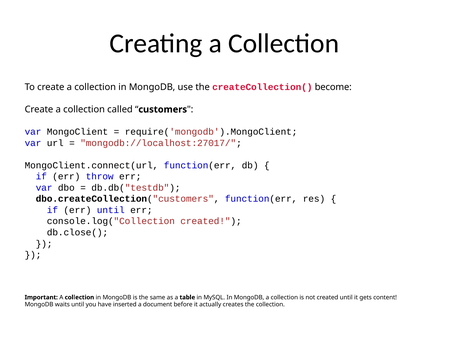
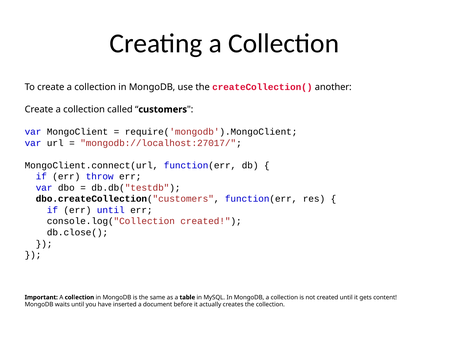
become: become -> another (333, 87)
